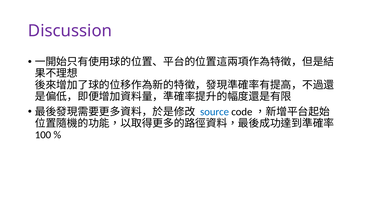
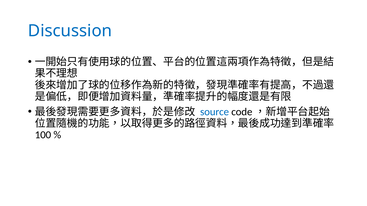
Discussion colour: purple -> blue (70, 31)
